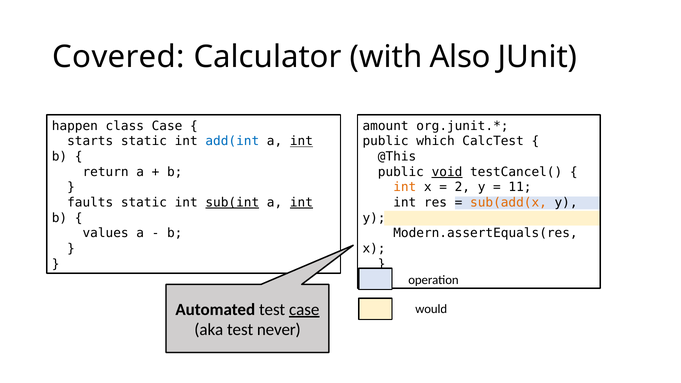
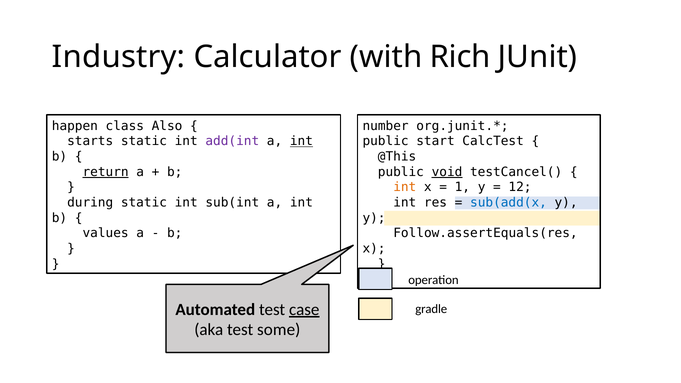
Covered: Covered -> Industry (119, 57)
Also: Also -> Rich (460, 57)
class Case: Case -> Also (167, 126)
amount: amount -> number (386, 126)
add(int colour: blue -> purple (232, 141)
which: which -> start (436, 141)
return underline: none -> present (106, 172)
2: 2 -> 1 (462, 187)
11: 11 -> 12 (520, 187)
faults: faults -> during (90, 203)
sub(int underline: present -> none (232, 203)
int underline: present -> none (301, 203)
sub(add(x colour: orange -> blue (508, 203)
Modern.assertEquals(res: Modern.assertEquals(res -> Follow.assertEquals(res (485, 233)
would: would -> gradle (431, 309)
never: never -> some (279, 330)
